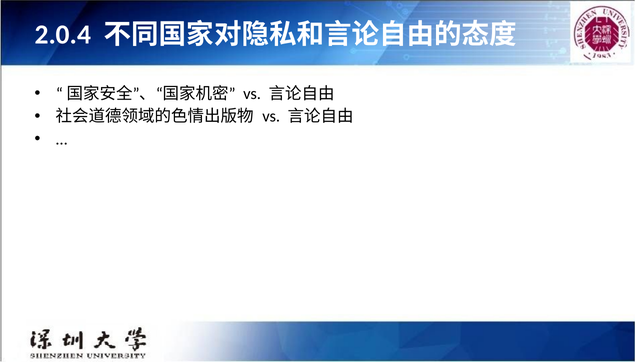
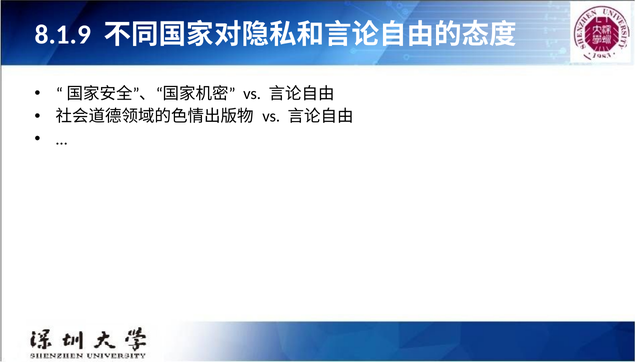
2.0.4: 2.0.4 -> 8.1.9 (63, 35)
